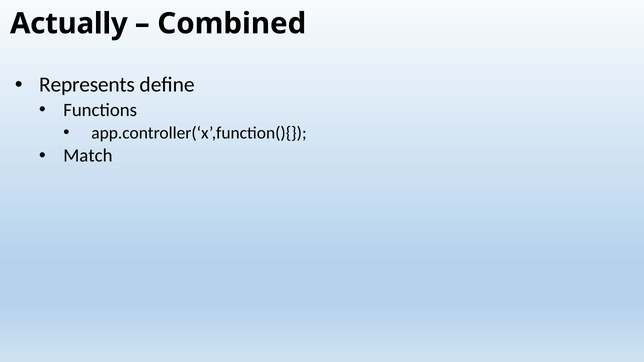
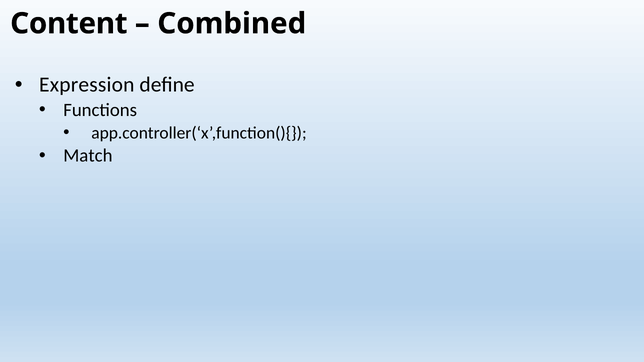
Actually: Actually -> Content (69, 24)
Represents: Represents -> Expression (87, 85)
